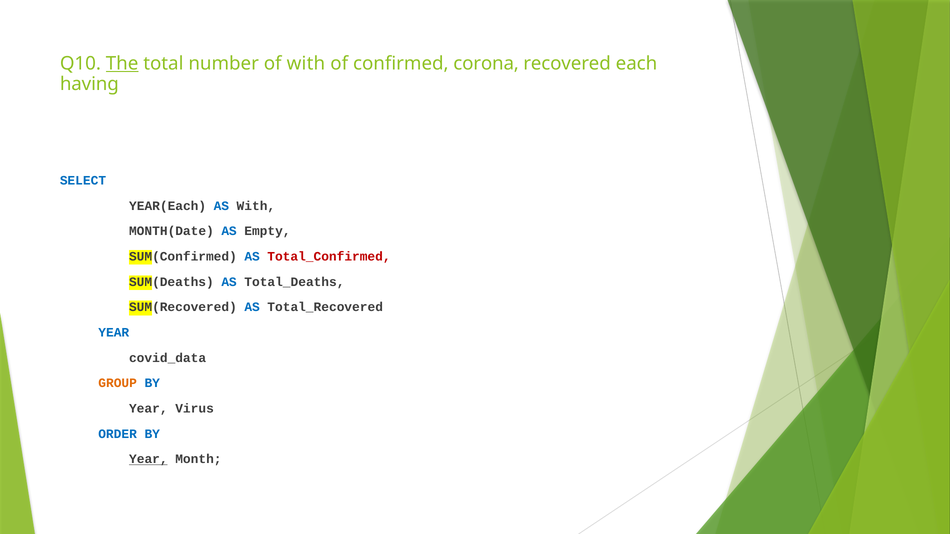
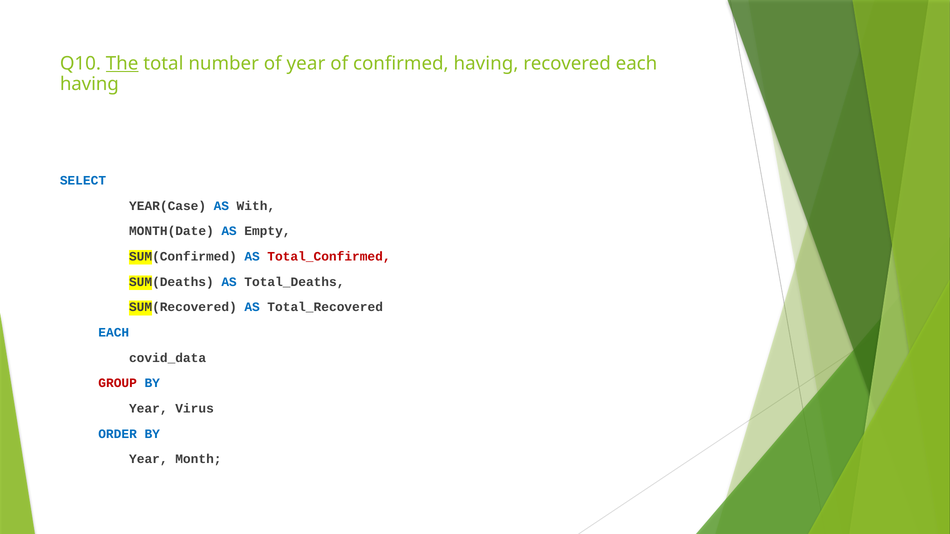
of with: with -> year (306, 64)
confirmed corona: corona -> having (486, 64)
YEAR(Each: YEAR(Each -> YEAR(Case (168, 206)
YEAR: YEAR -> EACH (114, 333)
GROUP colour: orange -> red (118, 383)
Year underline: present -> none (148, 459)
